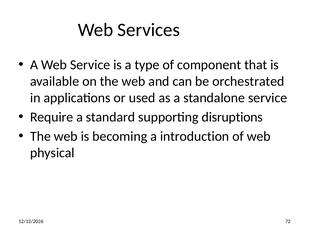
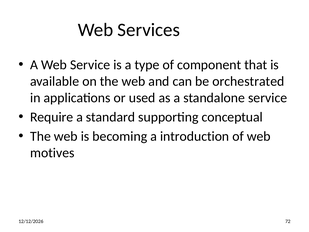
disruptions: disruptions -> conceptual (232, 117)
physical: physical -> motives (52, 153)
